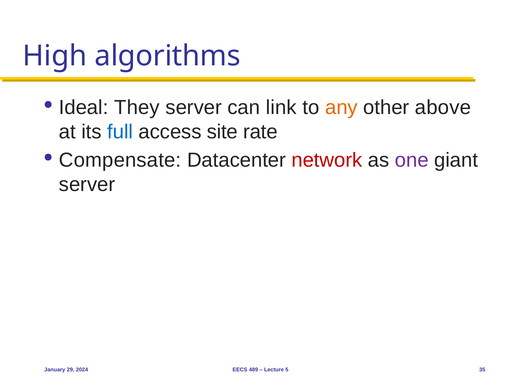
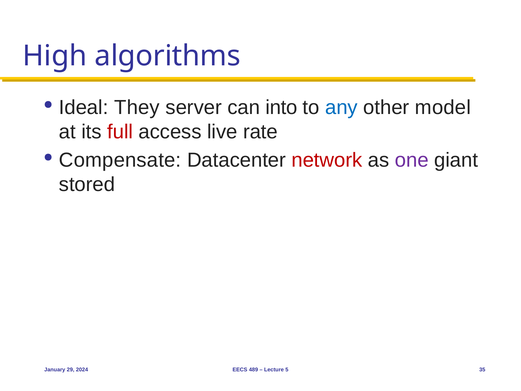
link: link -> into (281, 107)
any colour: orange -> blue (341, 107)
above: above -> model (443, 107)
full colour: blue -> red (120, 132)
site: site -> live (222, 132)
server: server -> stored (87, 184)
